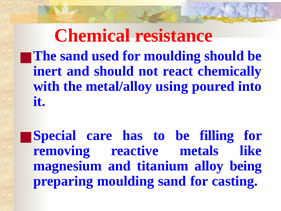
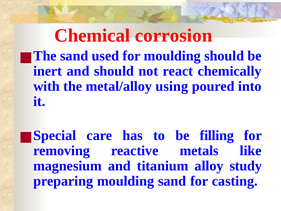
resistance: resistance -> corrosion (174, 35)
being: being -> study (246, 166)
